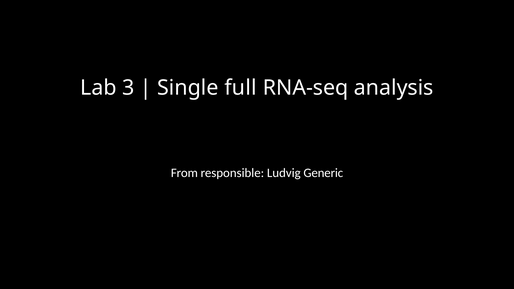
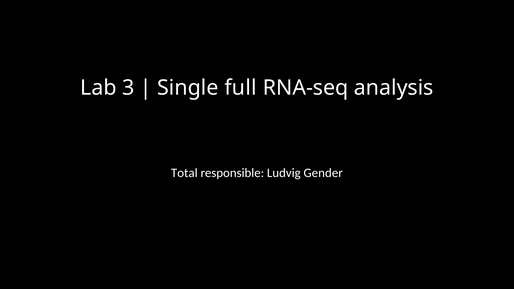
From: From -> Total (184, 173)
Generic: Generic -> Gender (323, 173)
